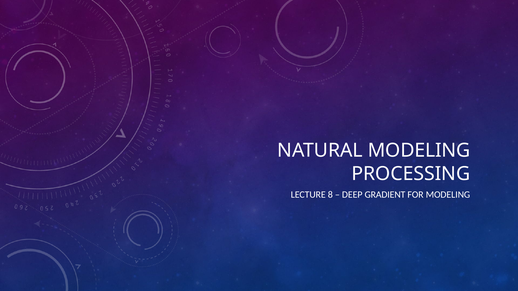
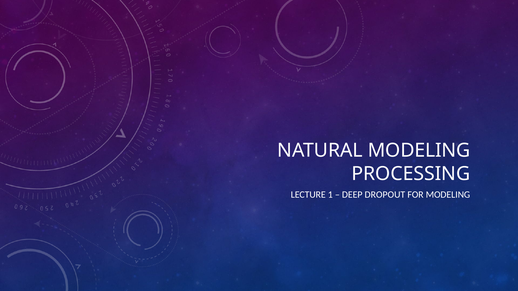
8: 8 -> 1 (330, 195)
GRADIENT: GRADIENT -> DROPOUT (385, 195)
